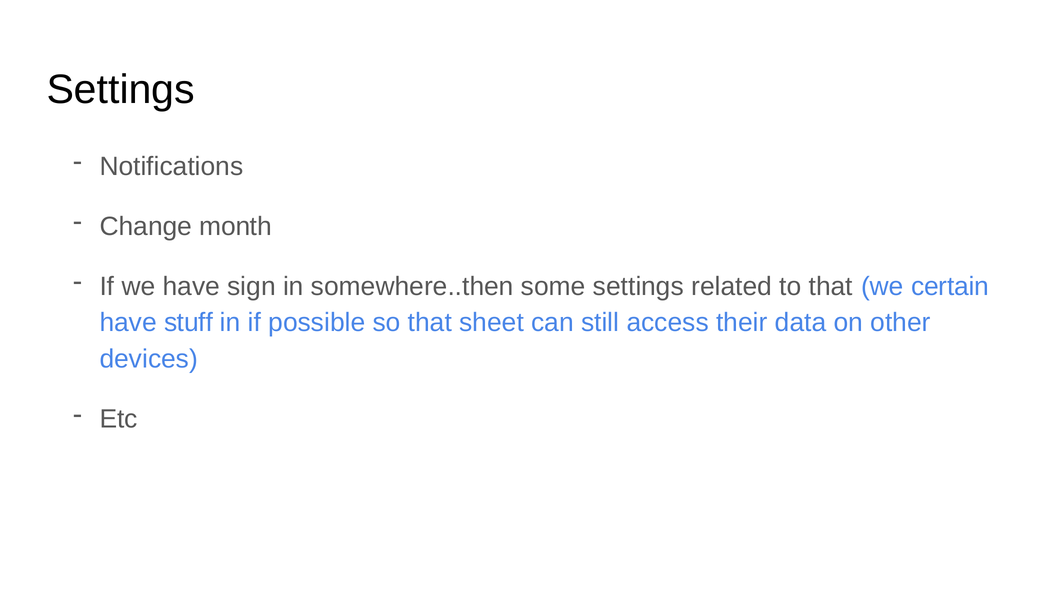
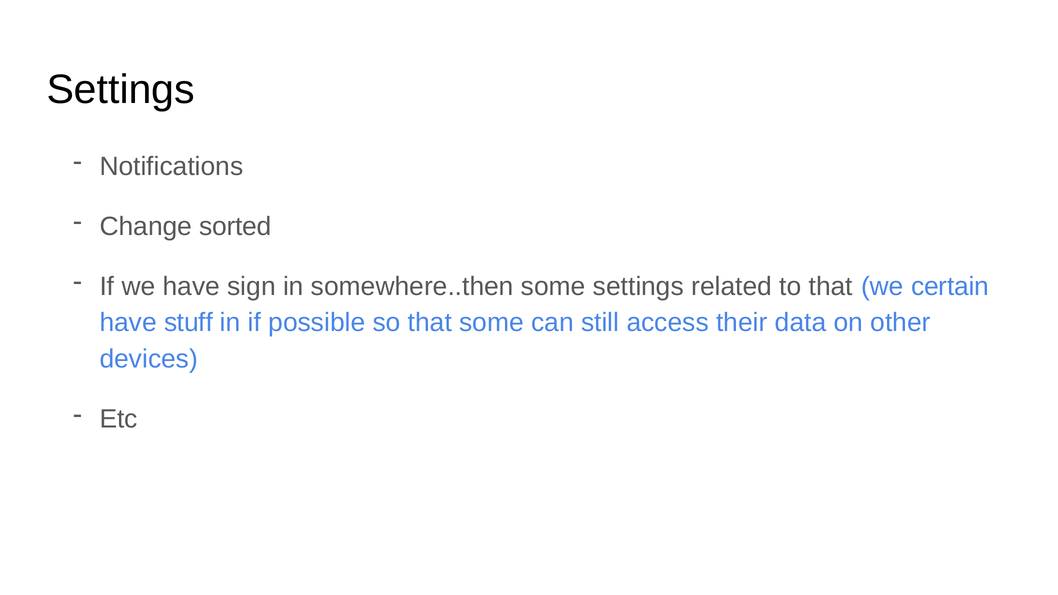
month: month -> sorted (236, 226)
that sheet: sheet -> some (491, 323)
